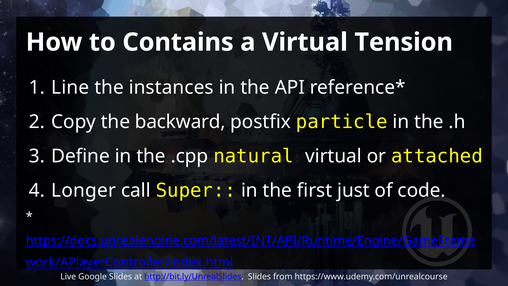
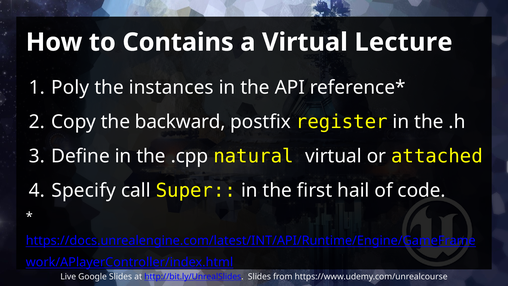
Tension: Tension -> Lecture (404, 42)
Line: Line -> Poly (70, 88)
particle: particle -> register (342, 122)
Longer: Longer -> Specify (84, 190)
just: just -> hail (353, 190)
